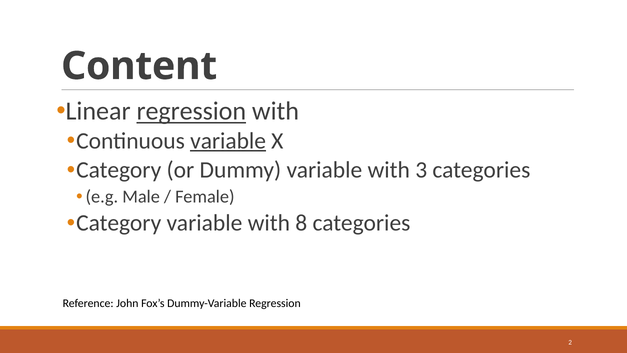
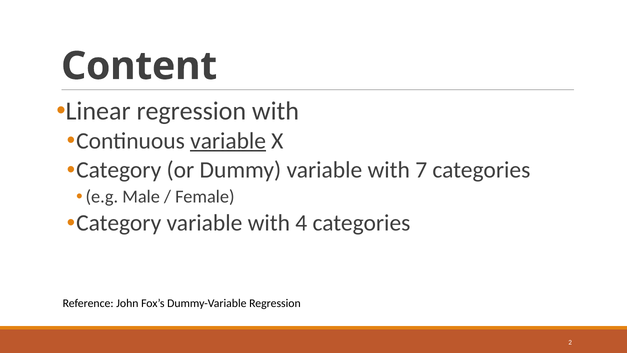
regression underline: present -> none (191, 111)
3: 3 -> 7 (421, 170)
8: 8 -> 4 (301, 223)
